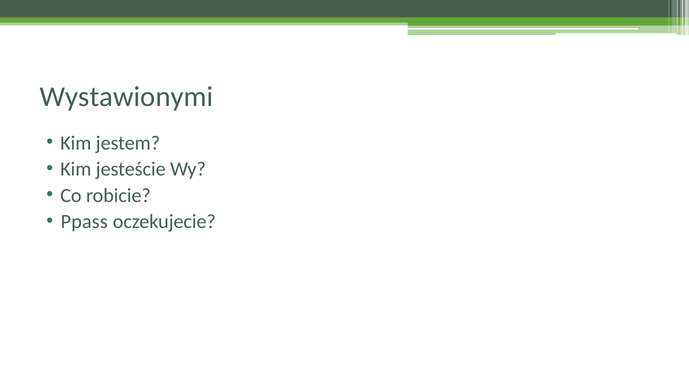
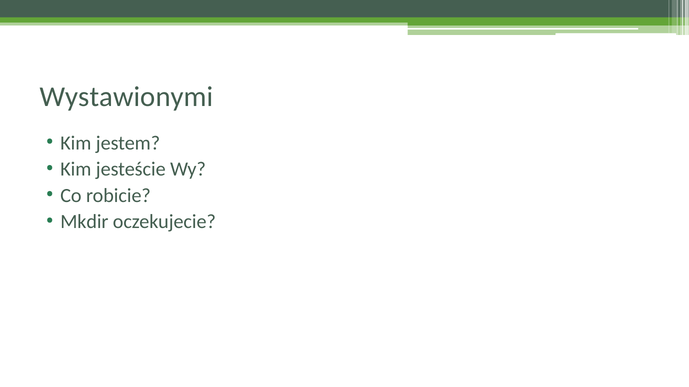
Ppass: Ppass -> Mkdir (84, 222)
